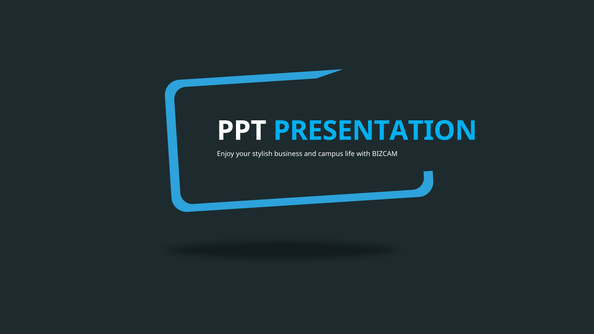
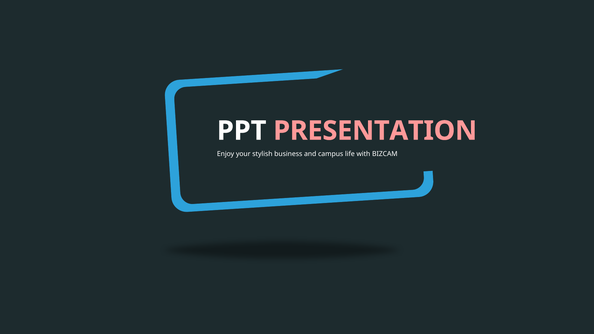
PRESENTATION colour: light blue -> pink (375, 131)
